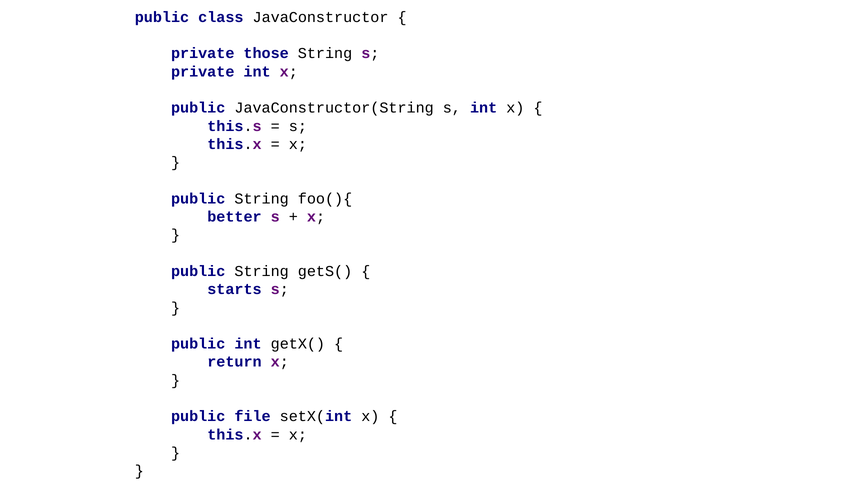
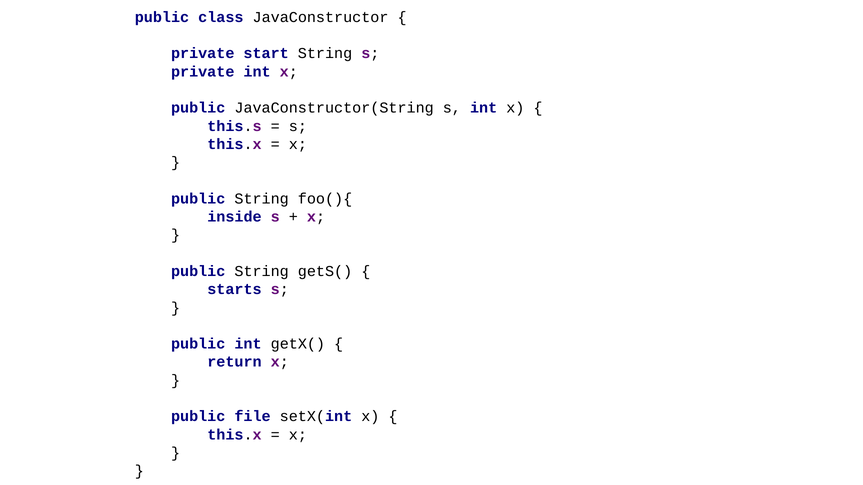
those: those -> start (266, 53)
better: better -> inside (234, 217)
